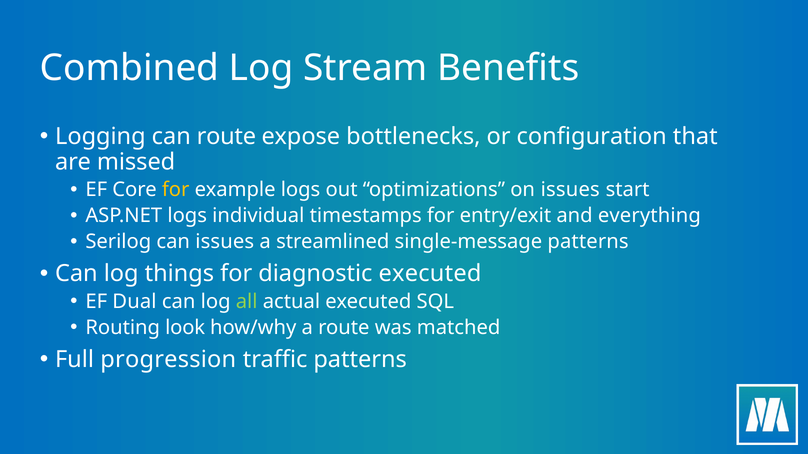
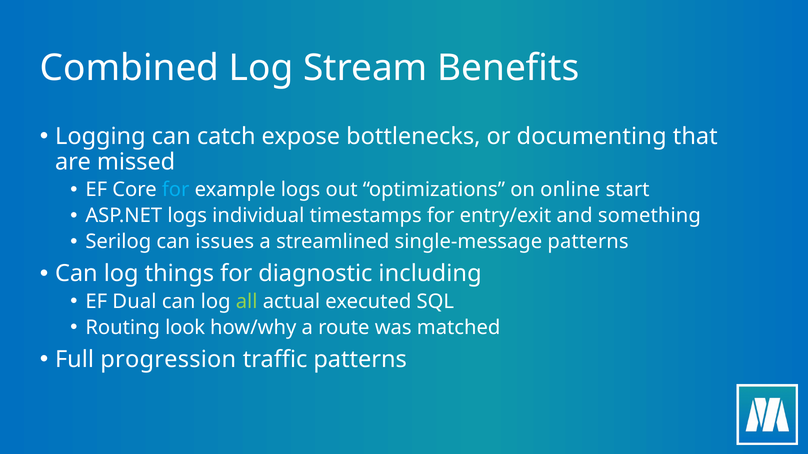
can route: route -> catch (226, 137)
configuration: configuration -> documenting (592, 137)
for colour: yellow -> light blue (176, 190)
on issues: issues -> online (570, 190)
everything: everything -> something (649, 216)
diagnostic executed: executed -> including (430, 274)
